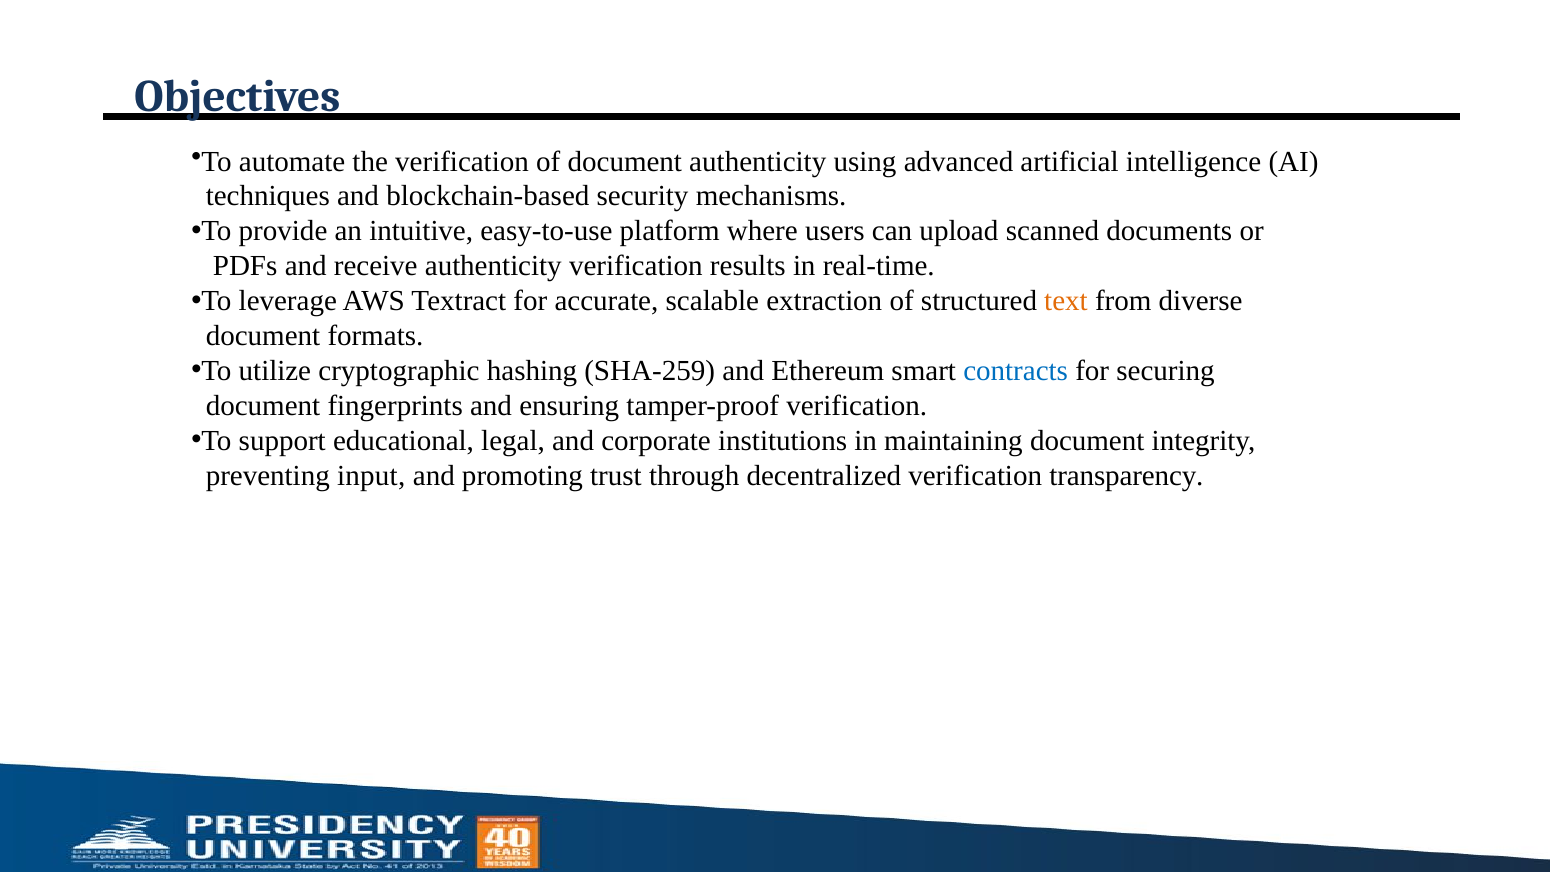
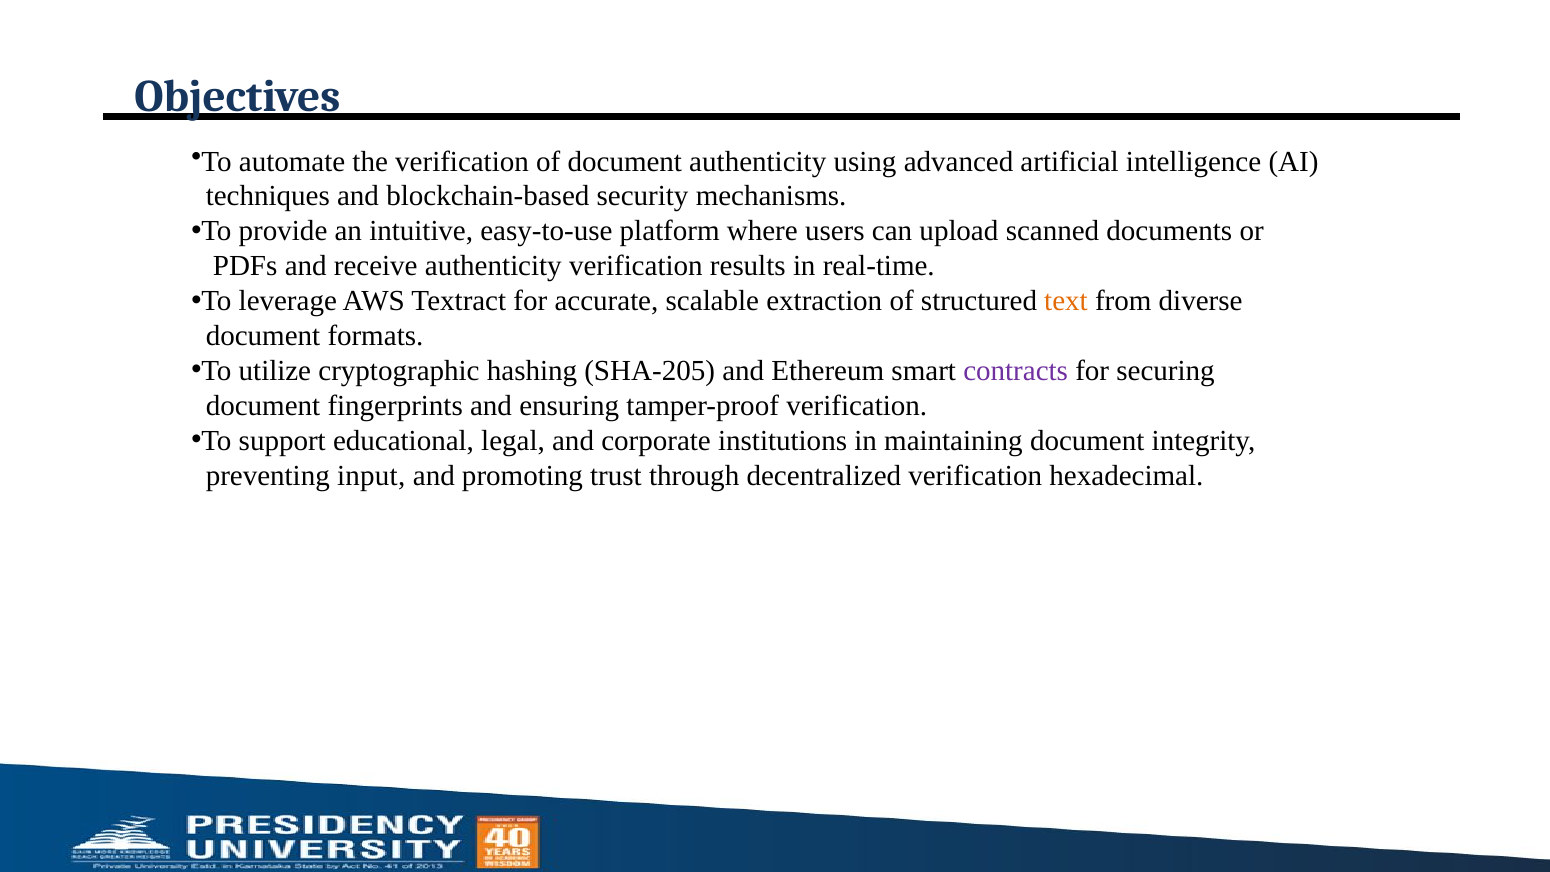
SHA-259: SHA-259 -> SHA-205 (650, 371)
contracts colour: blue -> purple (1016, 371)
transparency: transparency -> hexadecimal (1126, 475)
